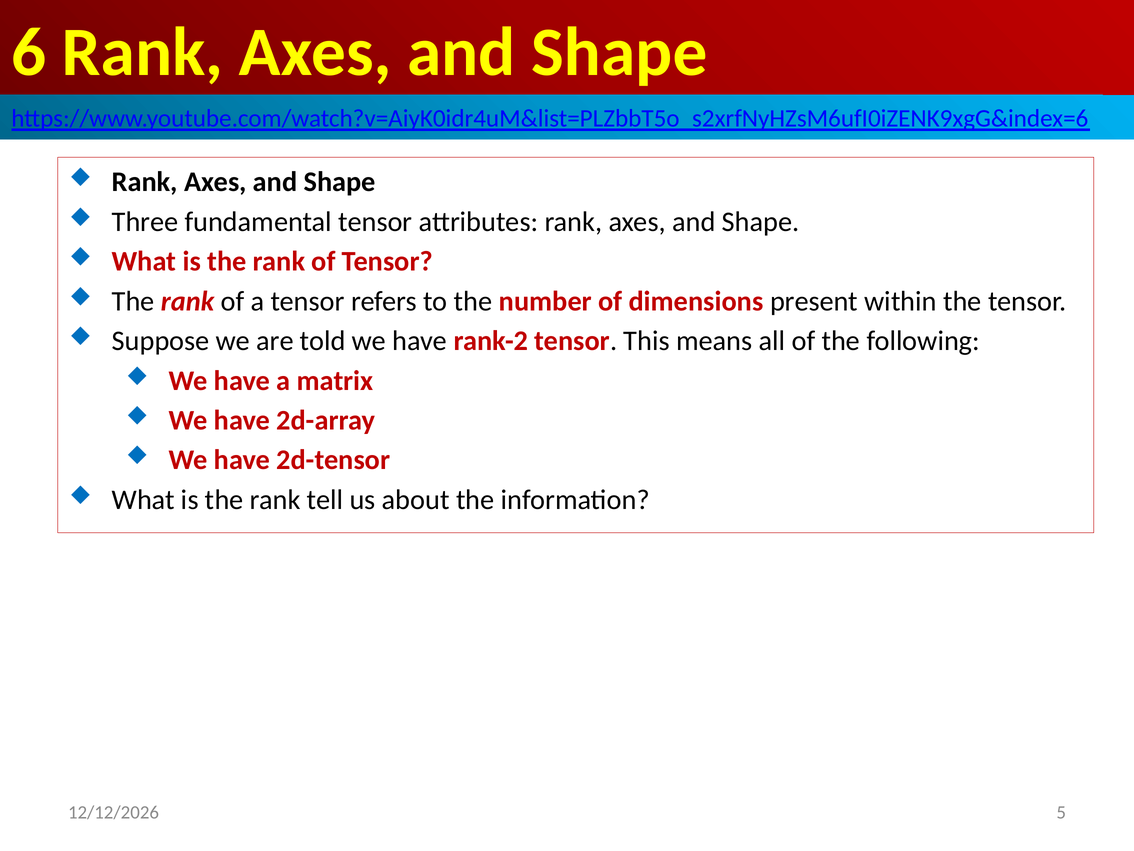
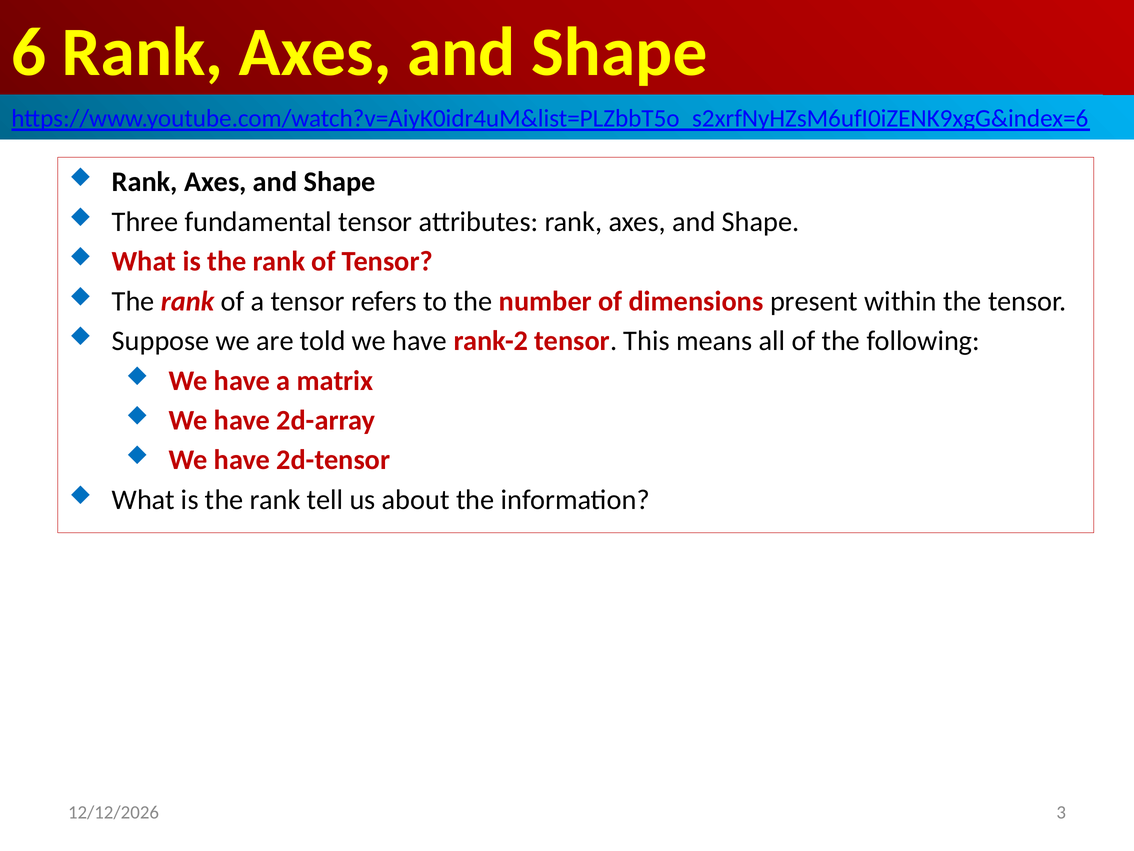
5: 5 -> 3 (1061, 812)
